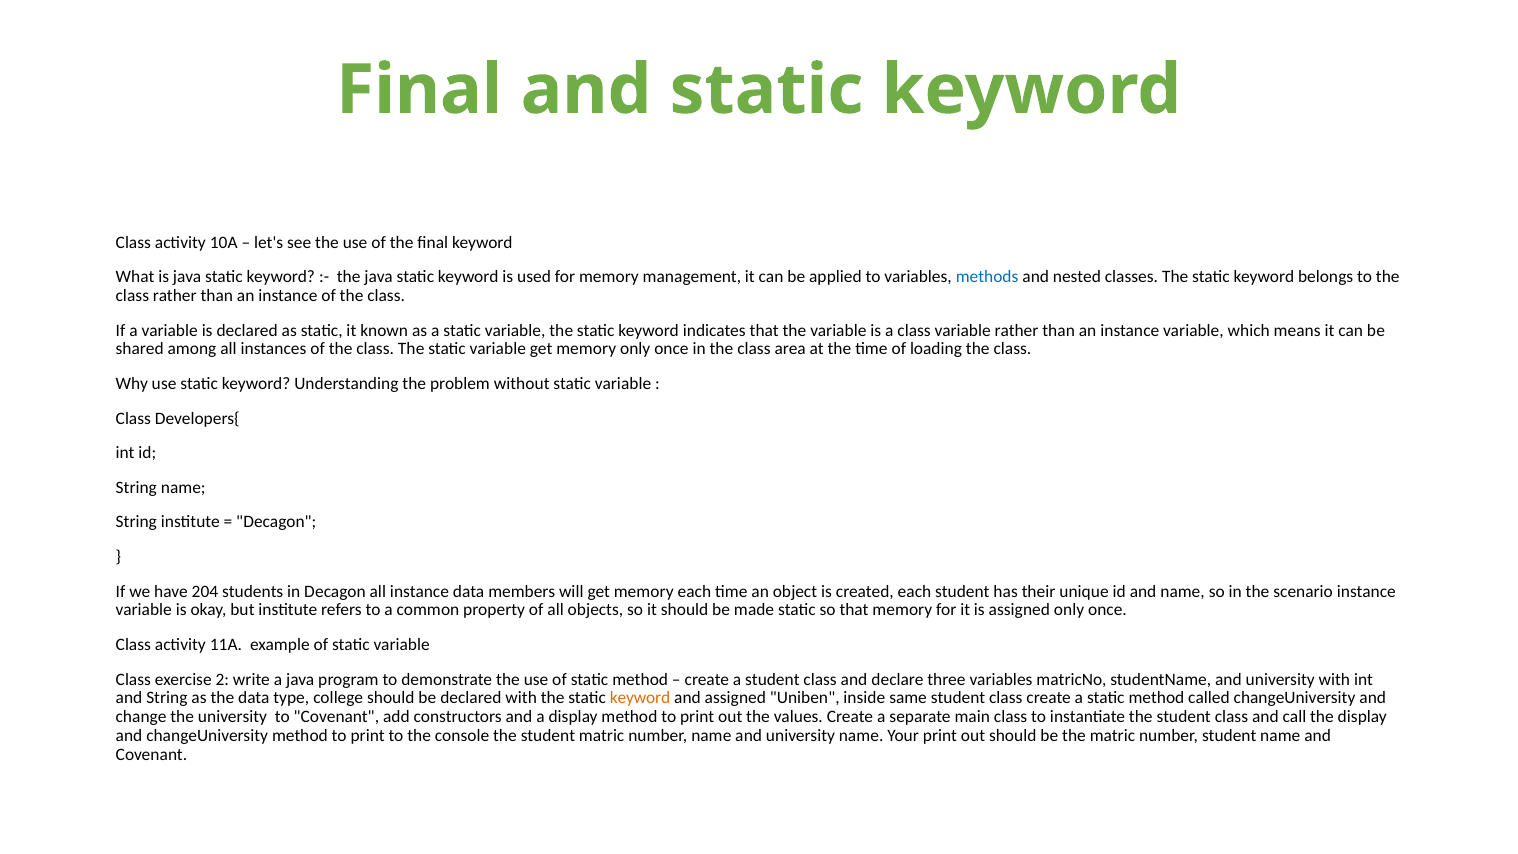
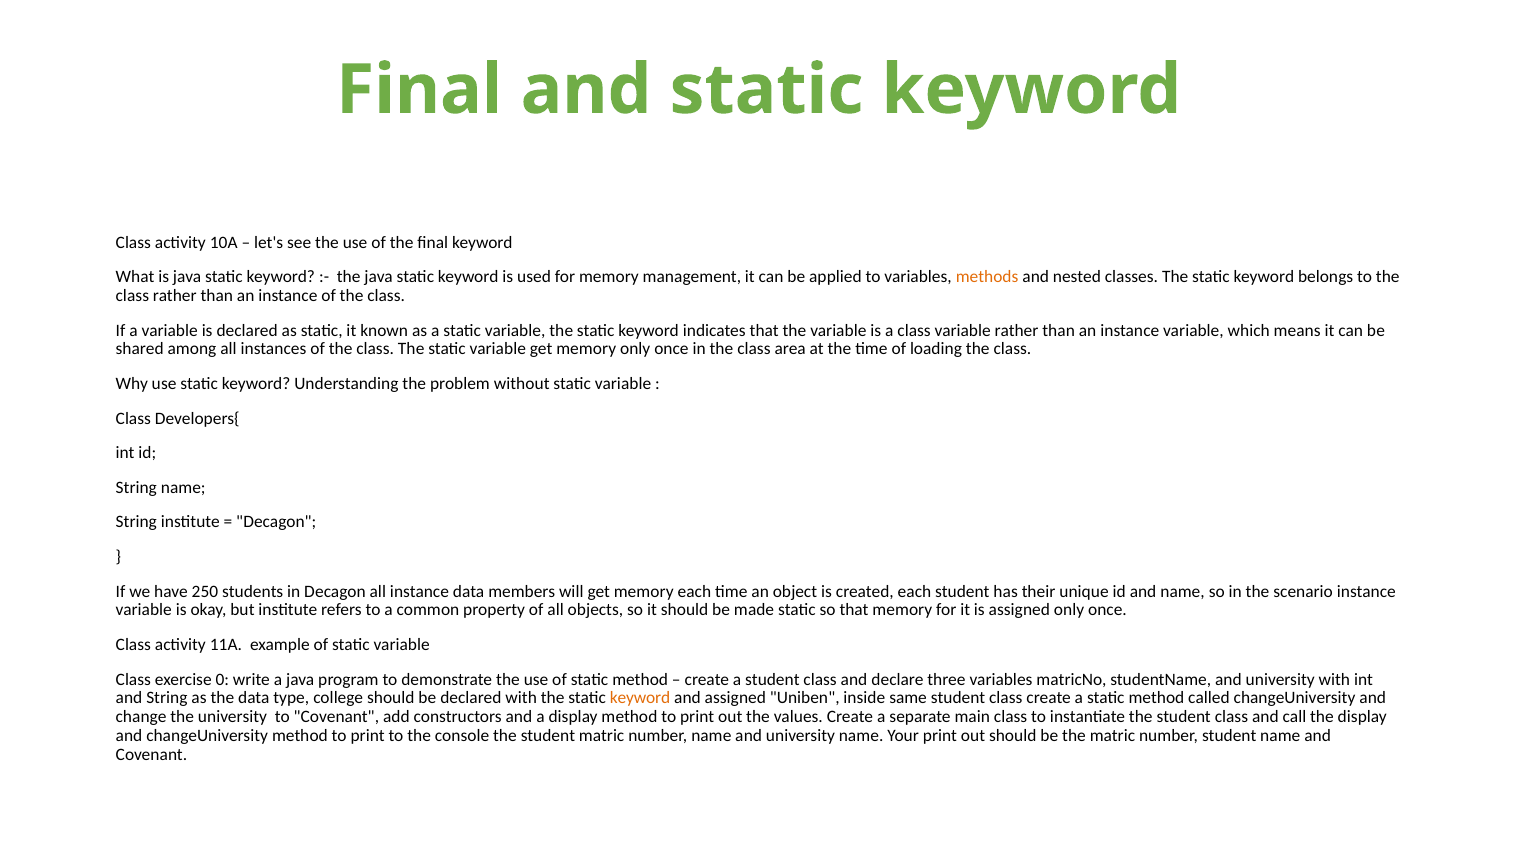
methods colour: blue -> orange (987, 277)
204: 204 -> 250 (205, 591)
2: 2 -> 0 (222, 679)
